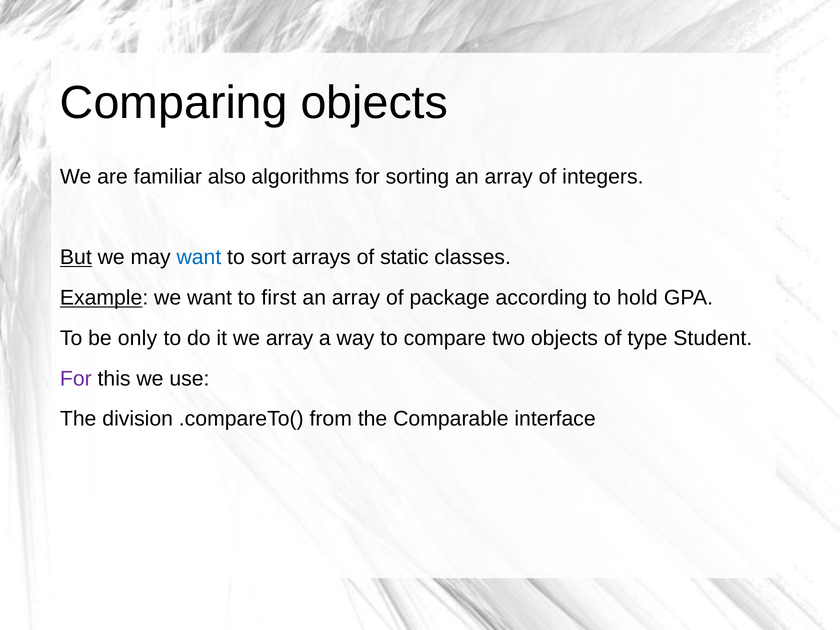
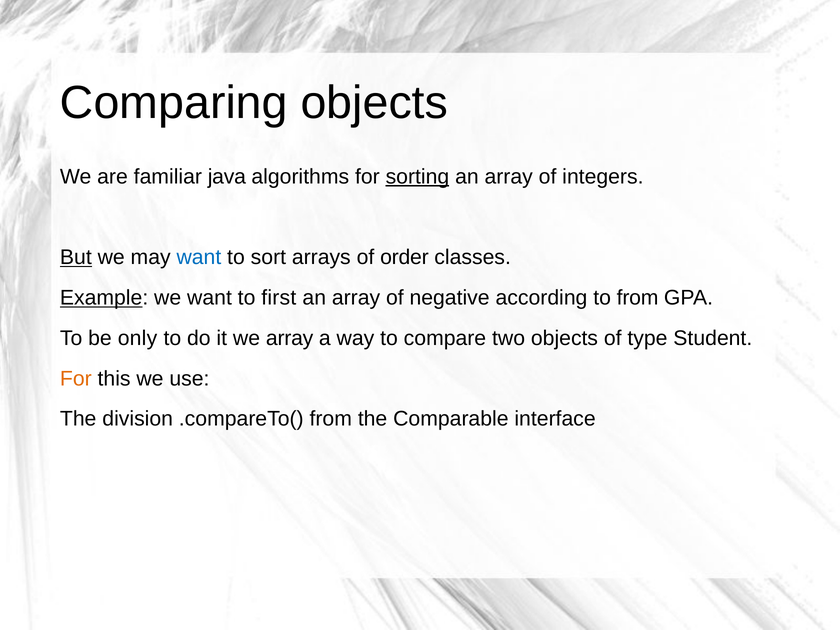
also: also -> java (227, 177)
sorting underline: none -> present (417, 177)
static: static -> order (404, 257)
package: package -> negative (450, 298)
to hold: hold -> from (638, 298)
For colour: purple -> orange (76, 378)
